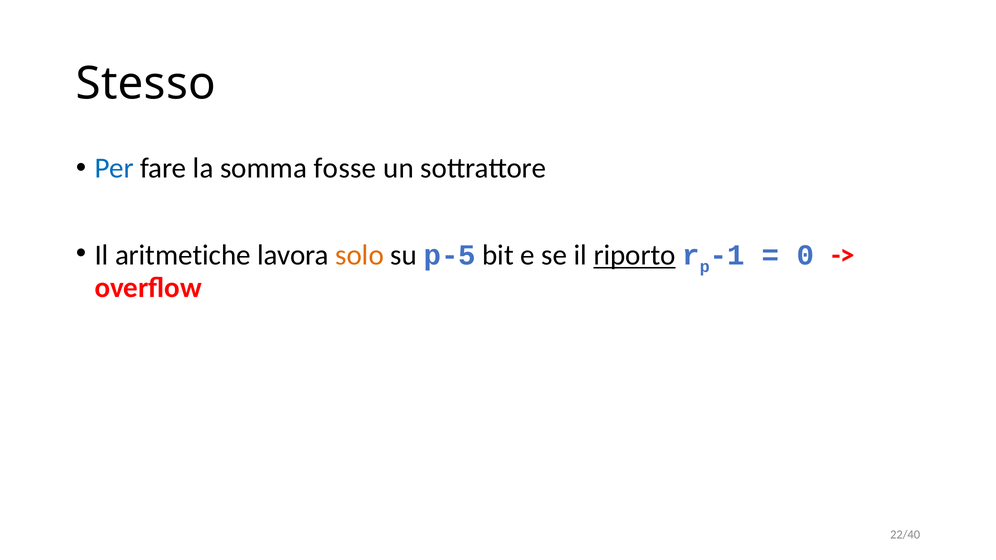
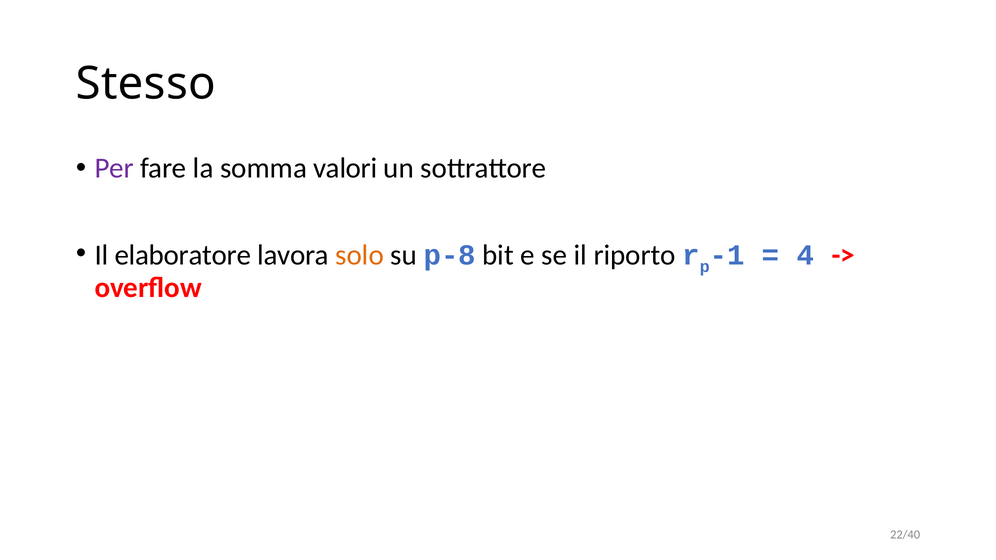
Per colour: blue -> purple (114, 168)
fosse: fosse -> valori (345, 168)
aritmetiche: aritmetiche -> elaboratore (183, 255)
p-5: p-5 -> p-8 (450, 255)
riporto underline: present -> none (635, 255)
0: 0 -> 4 (805, 255)
